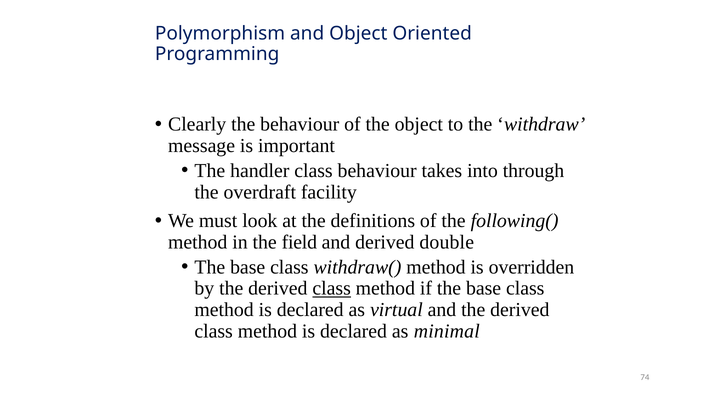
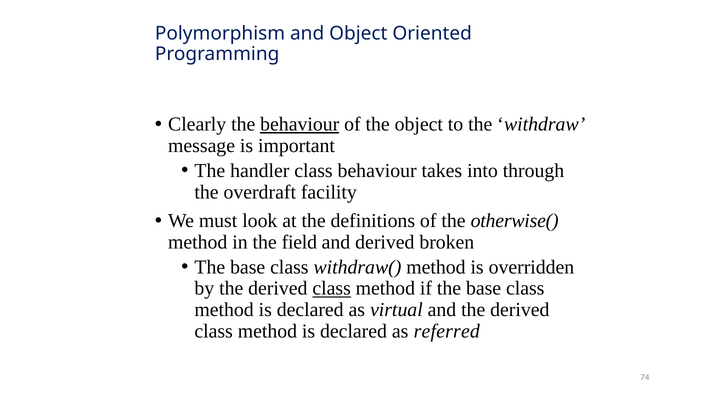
behaviour underline: none -> present (300, 124)
following(: following( -> otherwise( (515, 221)
double: double -> broken (447, 242)
minimal: minimal -> referred (447, 331)
